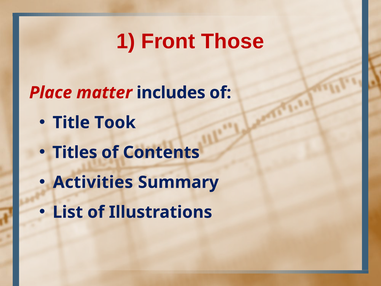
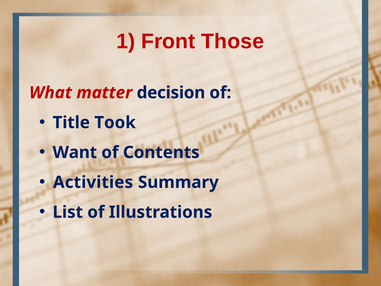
Place: Place -> What (51, 93)
includes: includes -> decision (171, 93)
Titles: Titles -> Want (75, 152)
